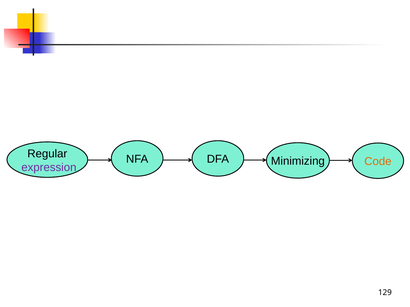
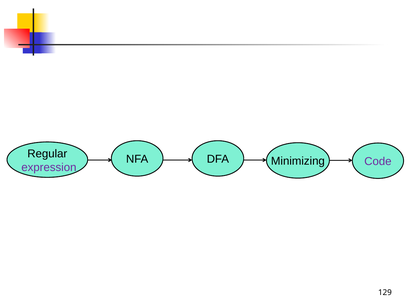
Code colour: orange -> purple (378, 162)
